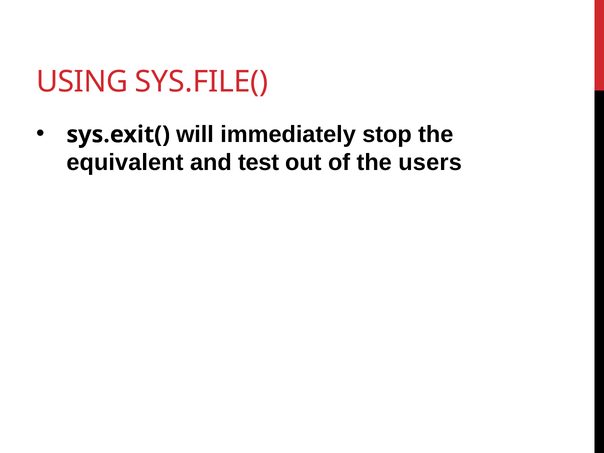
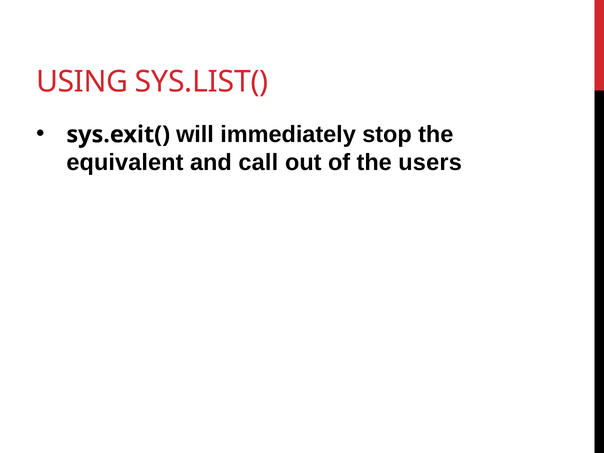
SYS.FILE(: SYS.FILE( -> SYS.LIST( (202, 82)
test: test -> call (258, 163)
